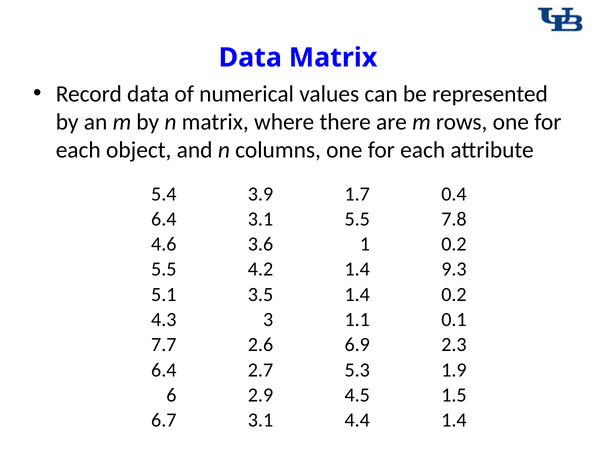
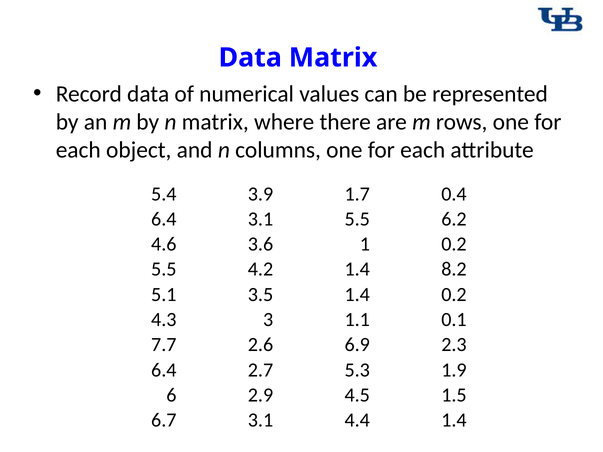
7.8: 7.8 -> 6.2 (454, 219)
9.3: 9.3 -> 8.2 (454, 269)
